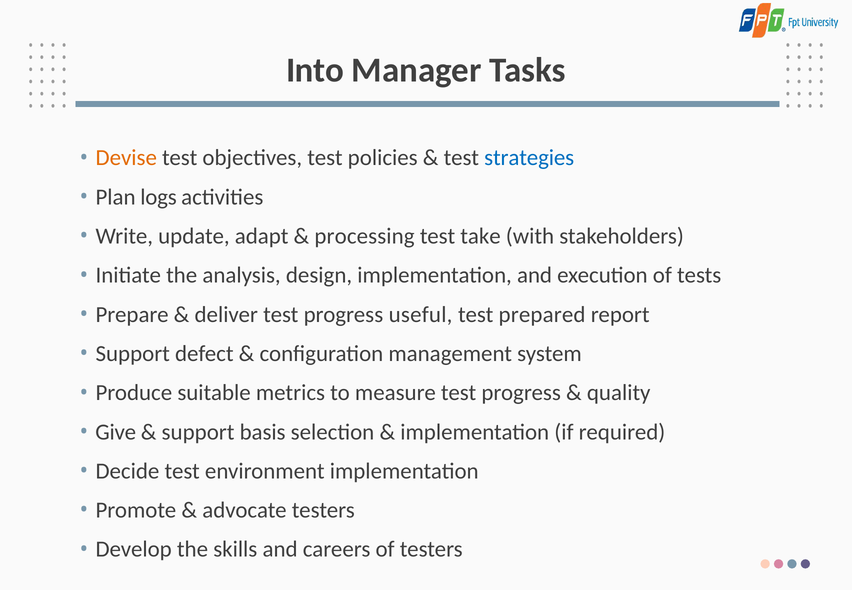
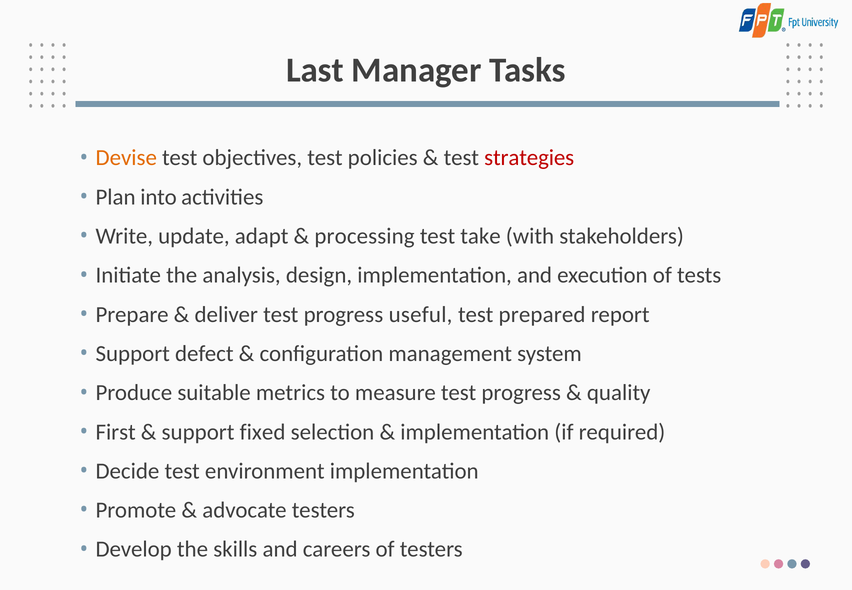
Into: Into -> Last (315, 70)
strategies colour: blue -> red (529, 158)
logs: logs -> into (159, 197)
Give: Give -> First (116, 432)
basis: basis -> fixed (263, 432)
